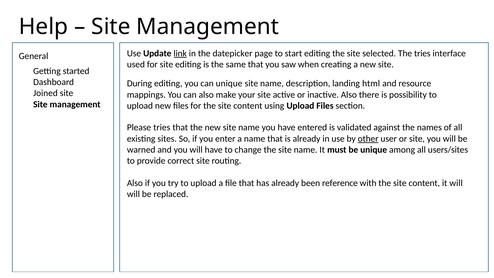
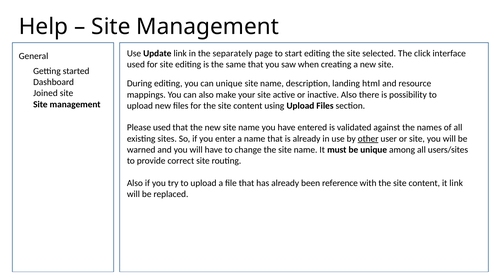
link underline: present -> none (180, 53)
datepicker: datepicker -> separately (233, 53)
The tries: tries -> click (422, 53)
Please tries: tries -> used (162, 127)
it will: will -> link (456, 183)
